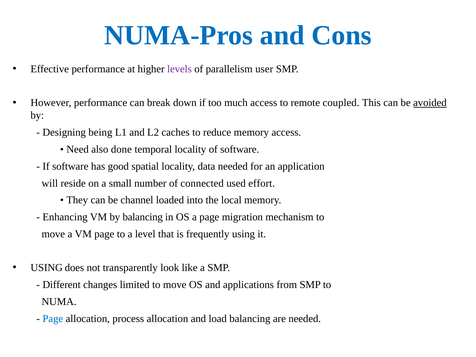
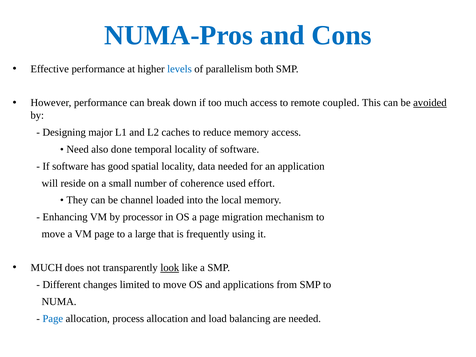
levels colour: purple -> blue (179, 69)
user: user -> both (264, 69)
being: being -> major (100, 132)
connected: connected -> coherence (202, 183)
by balancing: balancing -> processor (143, 217)
level: level -> large (145, 234)
USING: USING -> MUCH (47, 268)
look underline: none -> present (170, 268)
